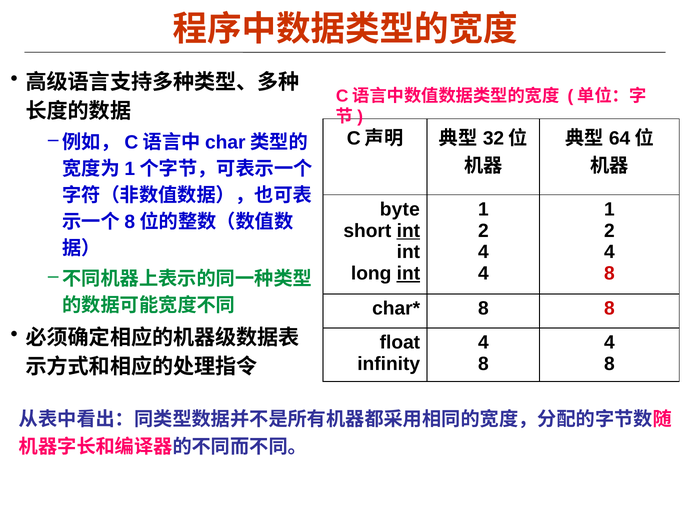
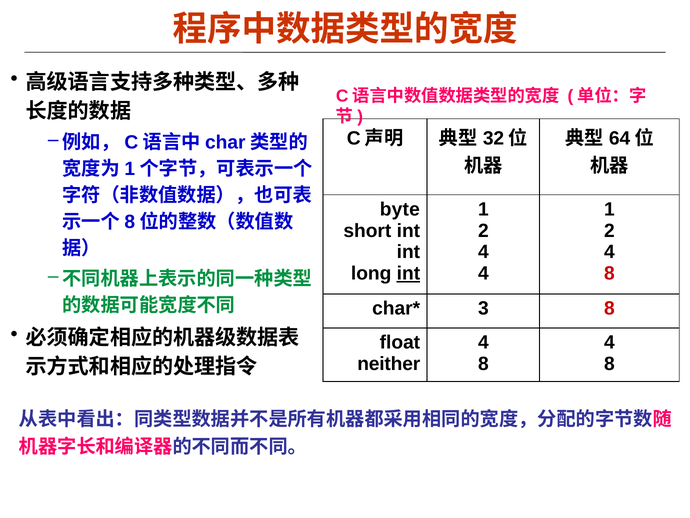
int underline: present -> none (408, 230)
8: 8 -> 3 (483, 308)
infinity: infinity -> neither (389, 364)
